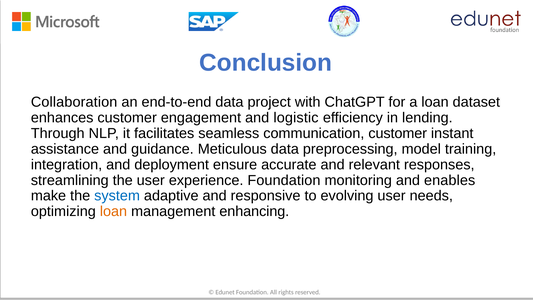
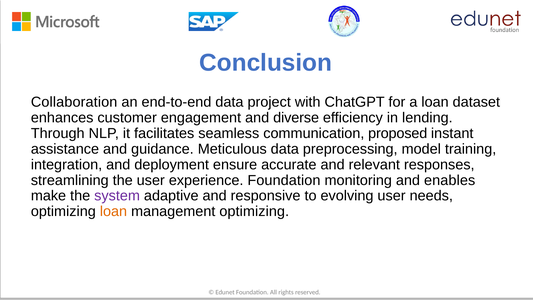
logistic: logistic -> diverse (296, 118)
communication customer: customer -> proposed (398, 133)
system colour: blue -> purple (117, 196)
management enhancing: enhancing -> optimizing (254, 211)
